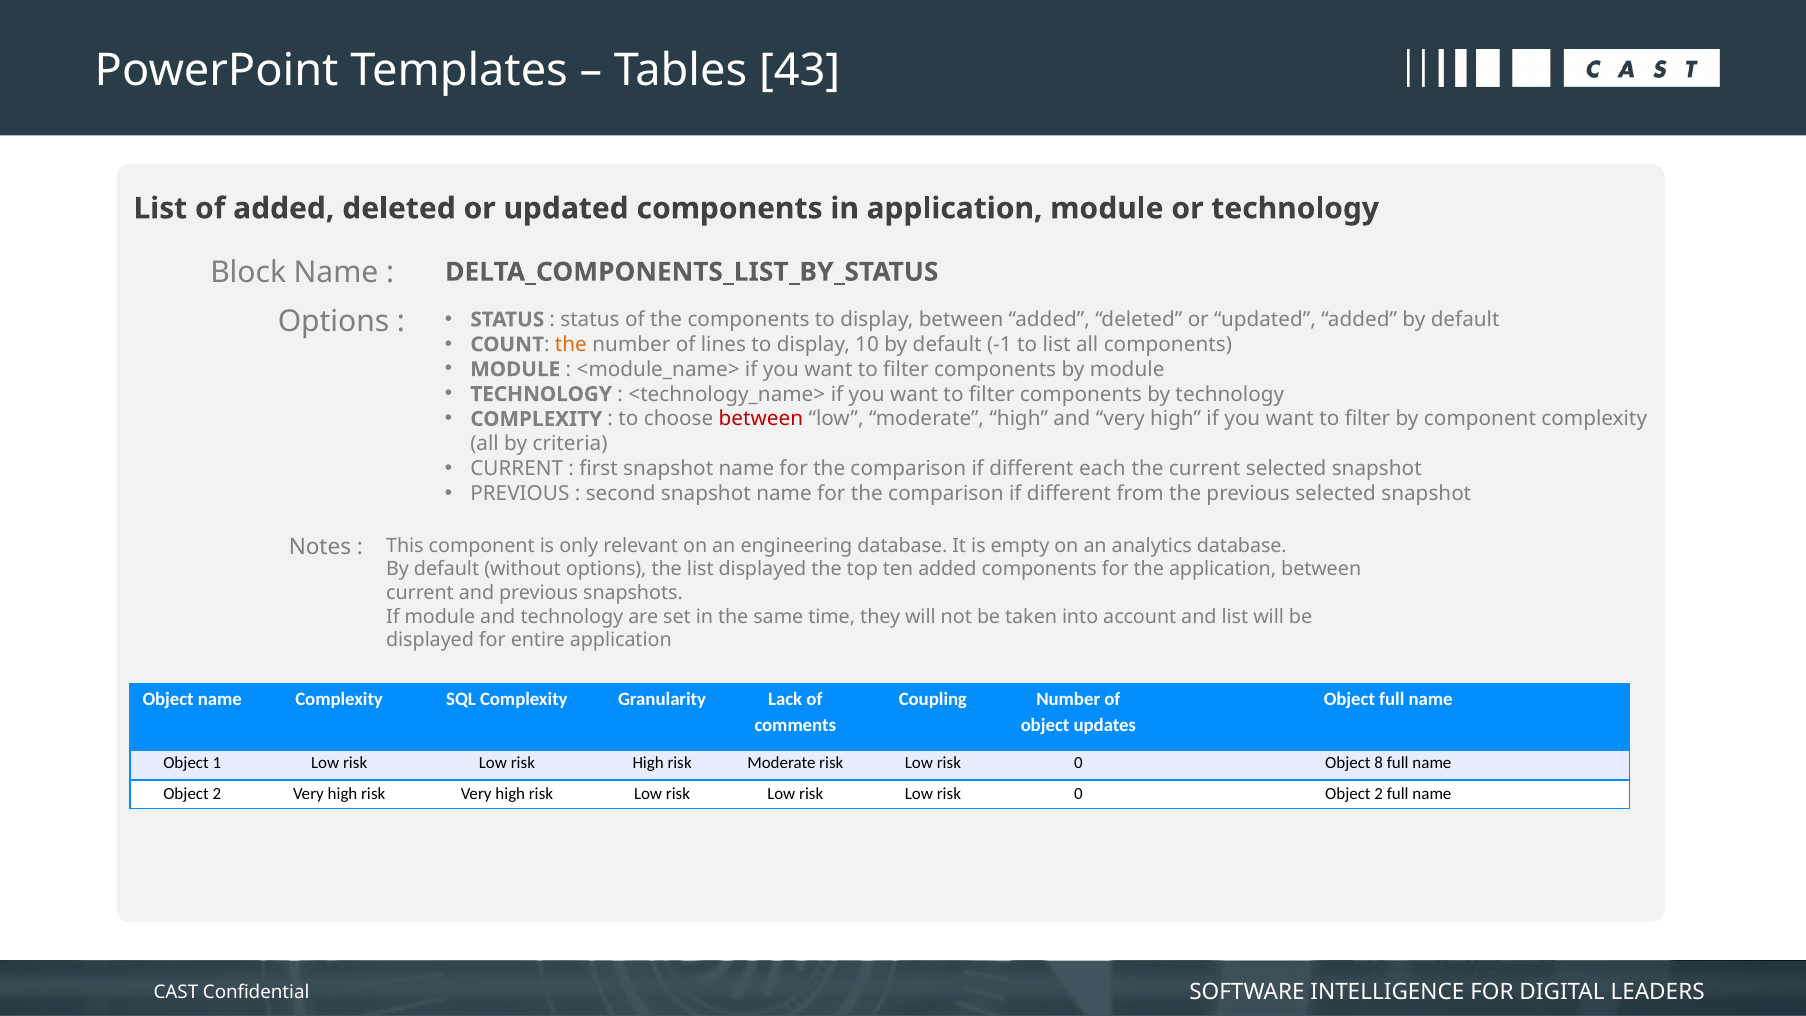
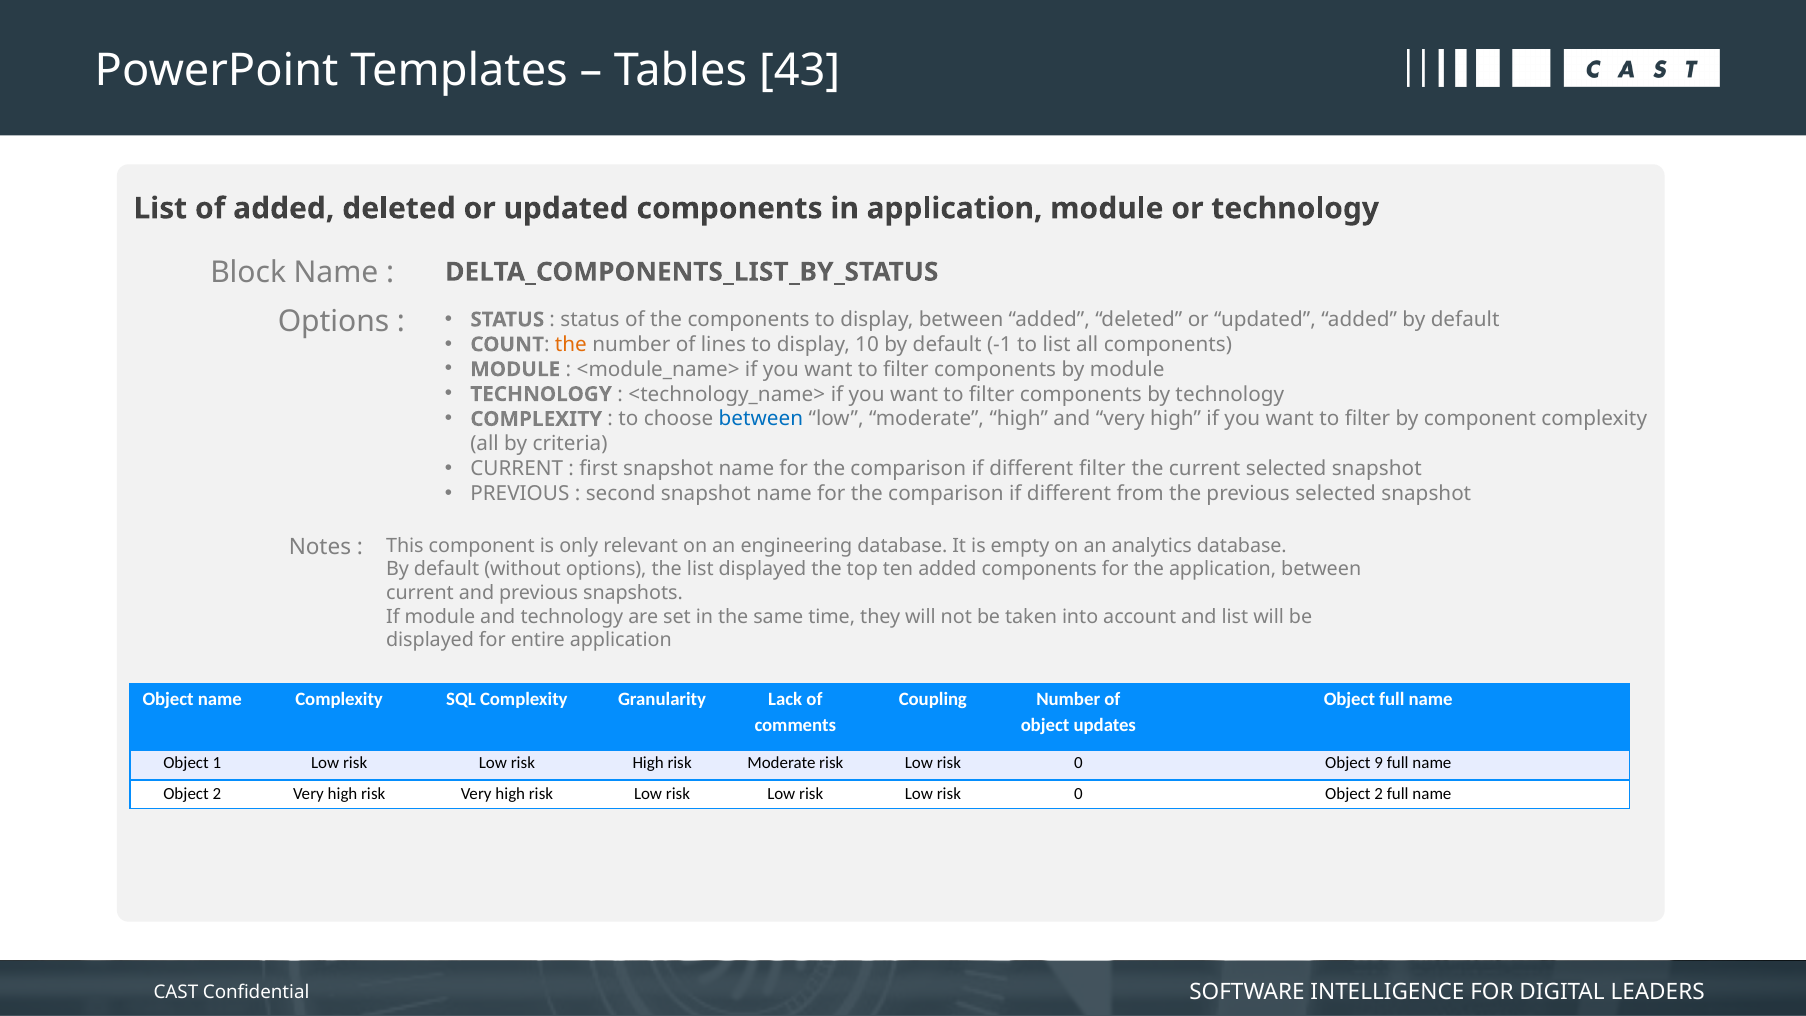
between colour: red -> blue (761, 419)
different each: each -> filter (1102, 469)
8: 8 -> 9 (1379, 763)
